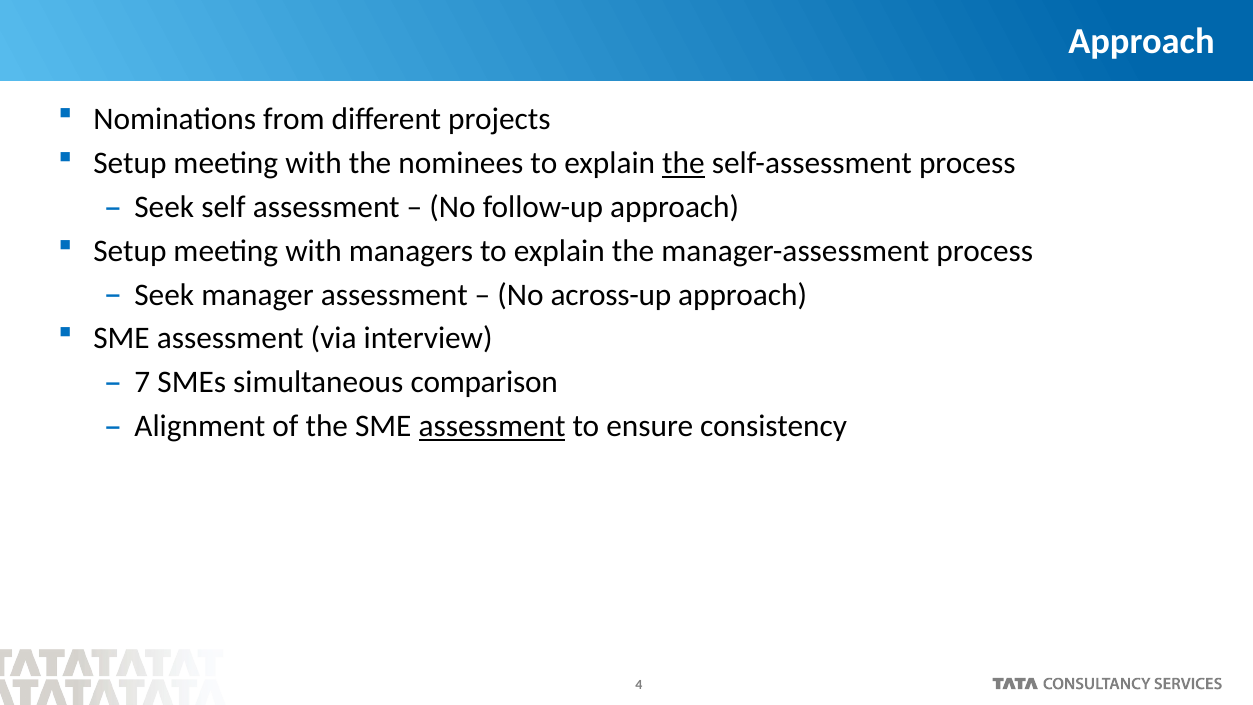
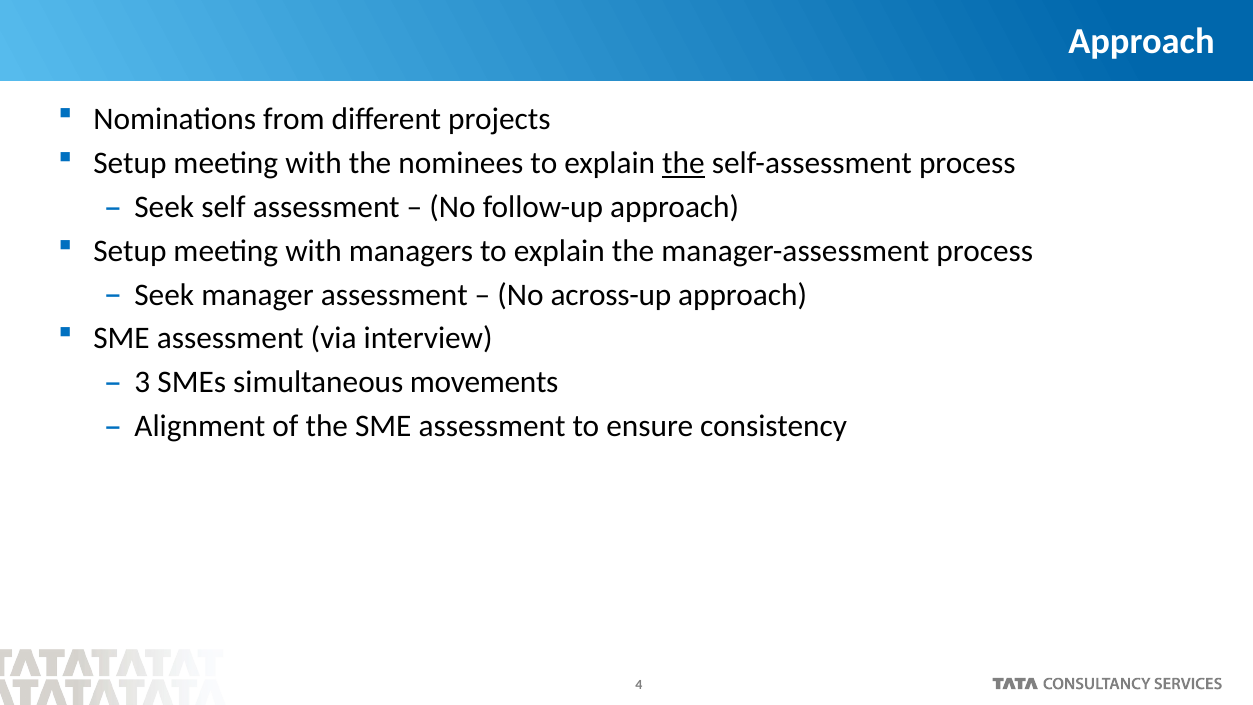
7: 7 -> 3 (142, 382)
comparison: comparison -> movements (484, 382)
assessment underline: present -> none (492, 426)
